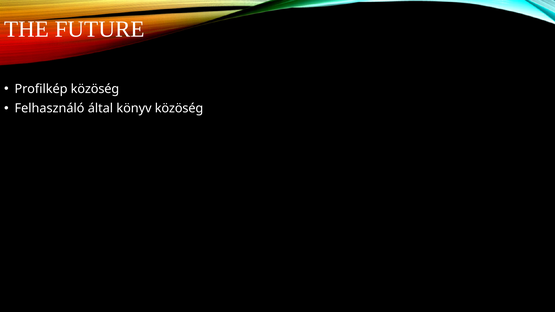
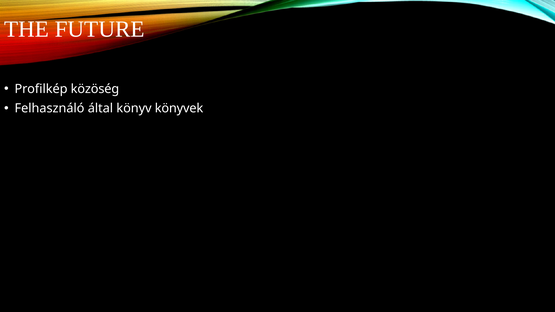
könyv közöség: közöség -> könyvek (179, 108)
